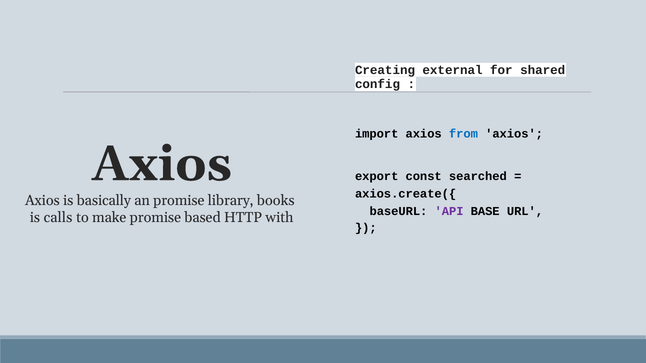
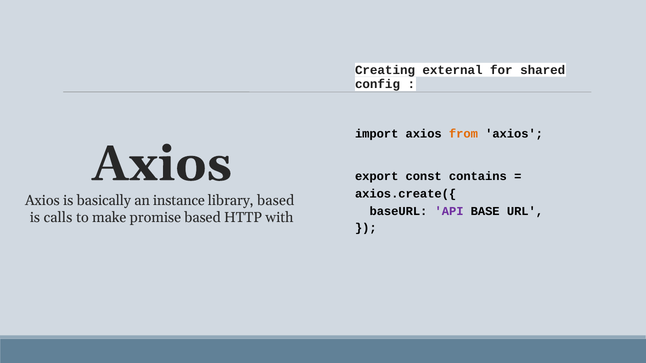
from colour: blue -> orange (463, 134)
searched: searched -> contains (478, 176)
an promise: promise -> instance (179, 201)
library books: books -> based (276, 201)
